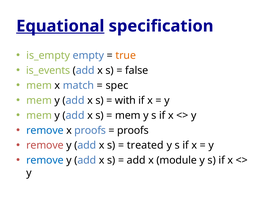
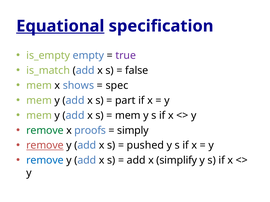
true colour: orange -> purple (126, 56)
is_events: is_events -> is_match (48, 71)
match: match -> shows (78, 86)
with: with -> part (125, 101)
remove colour: blue -> green (45, 131)
proofs: proofs -> simply (133, 131)
remove underline: none -> present (45, 146)
treated: treated -> pushed (145, 146)
module: module -> simplify (177, 161)
